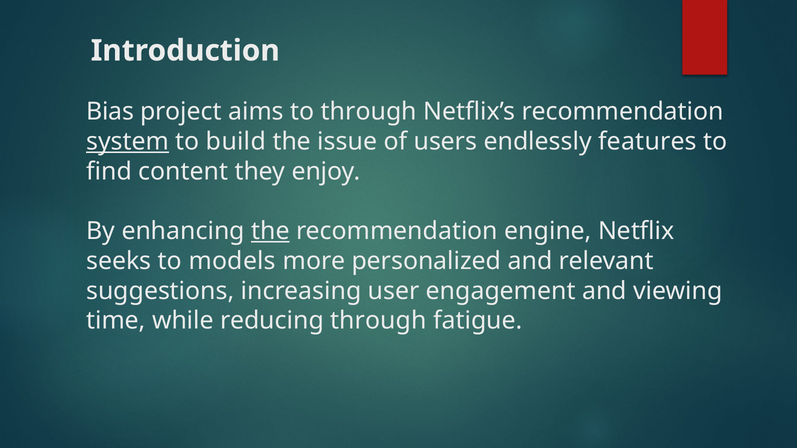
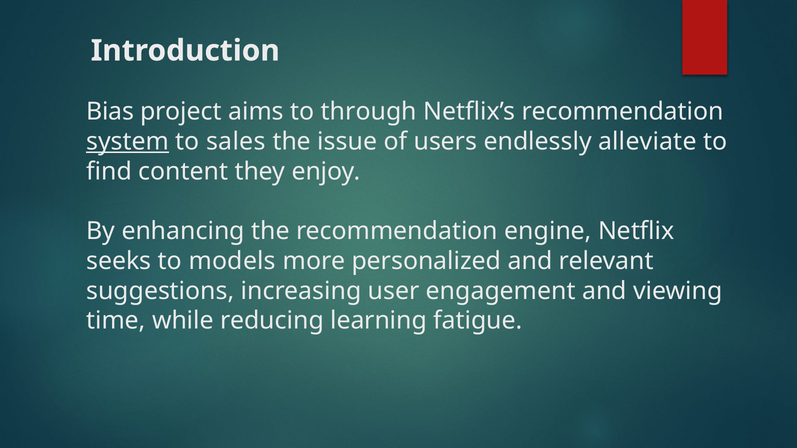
build: build -> sales (236, 142)
features: features -> alleviate (647, 142)
the underline: present -> none (270, 231)
reducing through: through -> learning (379, 321)
